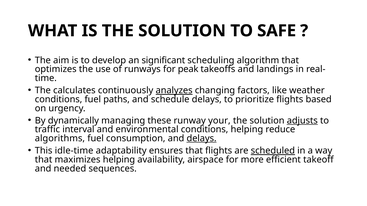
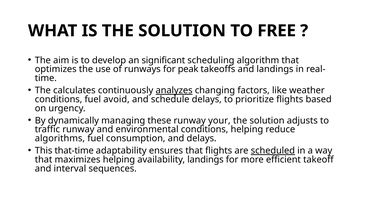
SAFE: SAFE -> FREE (277, 31)
paths: paths -> avoid (116, 100)
adjusts underline: present -> none (302, 121)
traffic interval: interval -> runway (78, 130)
delays underline: present -> none (202, 139)
idle-time: idle-time -> that-time (74, 151)
availability airspace: airspace -> landings (205, 160)
needed: needed -> interval (70, 169)
